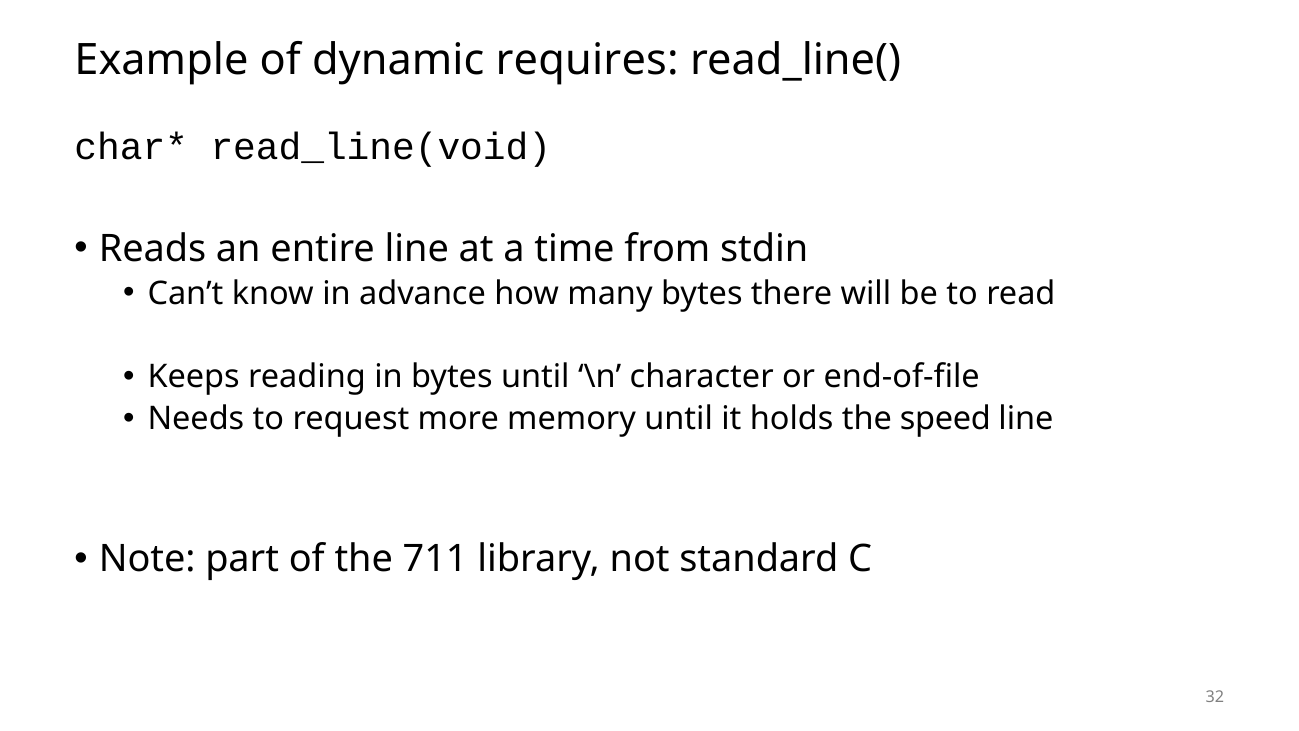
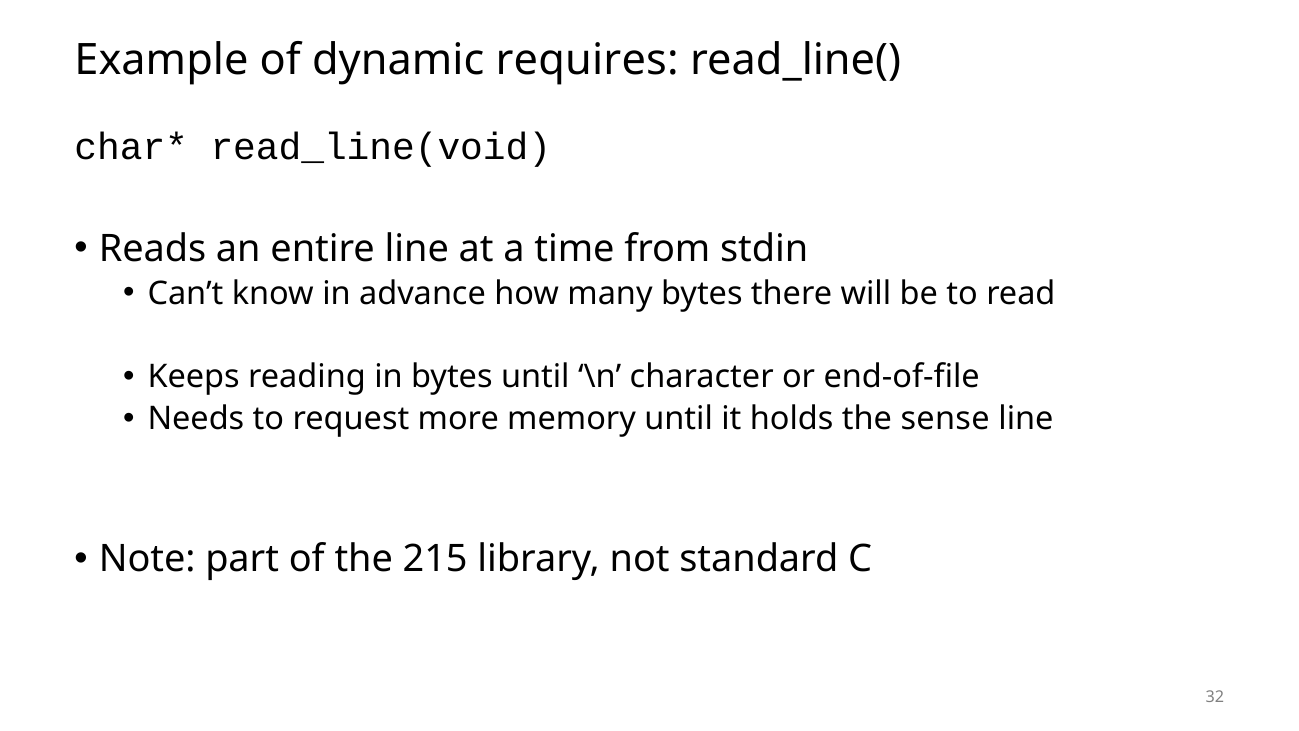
speed: speed -> sense (945, 419)
711: 711 -> 215 (435, 559)
